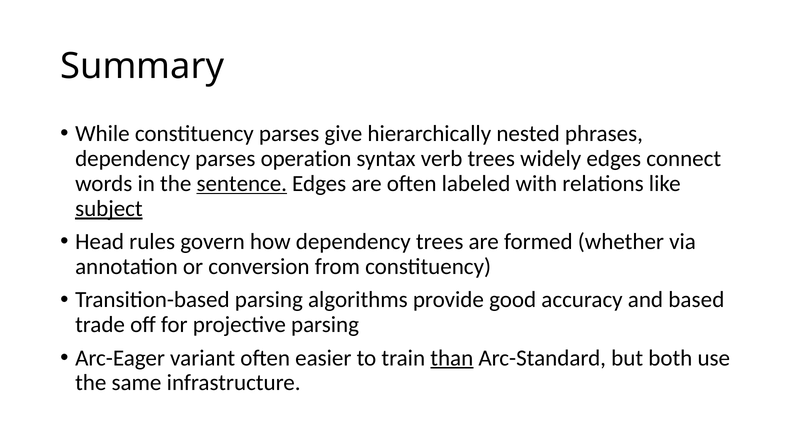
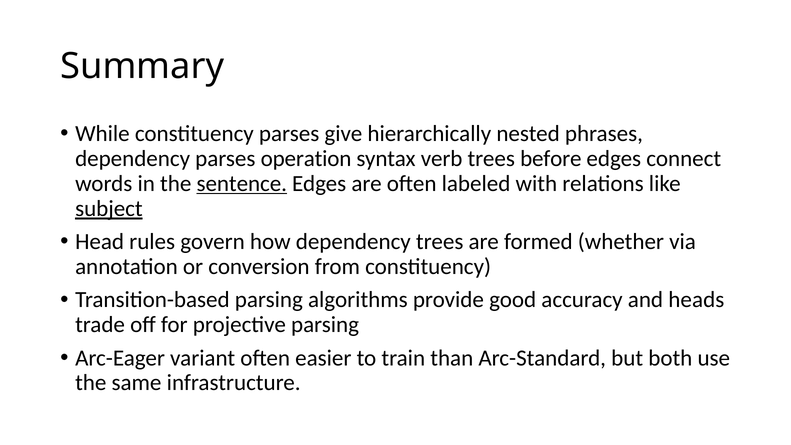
widely: widely -> before (551, 159)
based: based -> heads (696, 300)
than underline: present -> none (452, 358)
